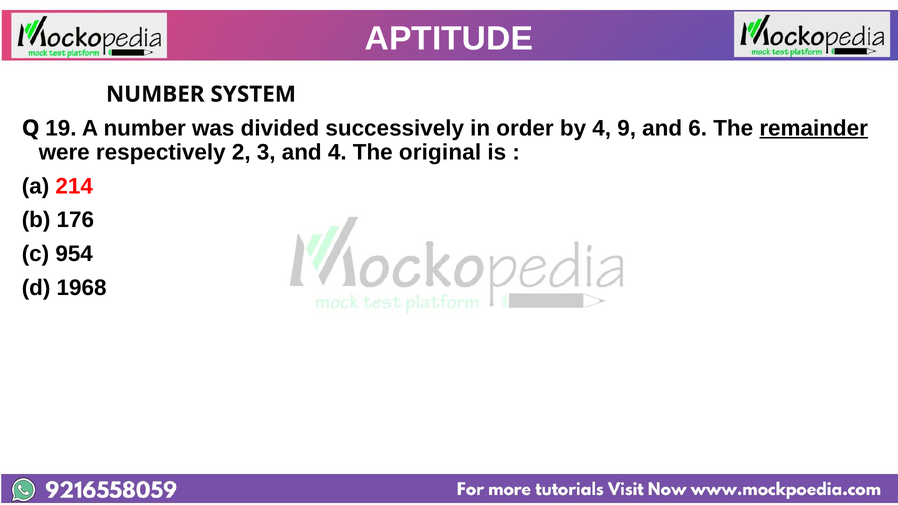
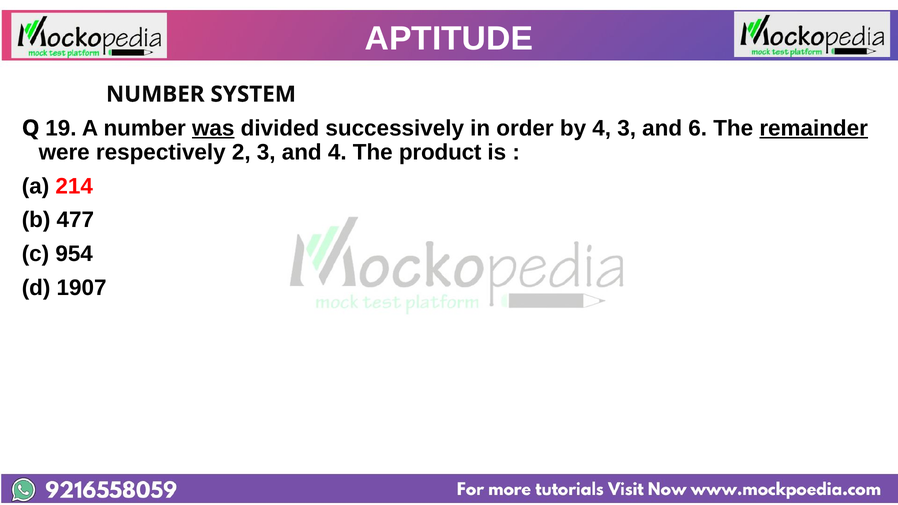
was underline: none -> present (213, 128)
4 9: 9 -> 3 (627, 128)
original: original -> product (440, 152)
176: 176 -> 477 (75, 220)
1968: 1968 -> 1907 (82, 288)
